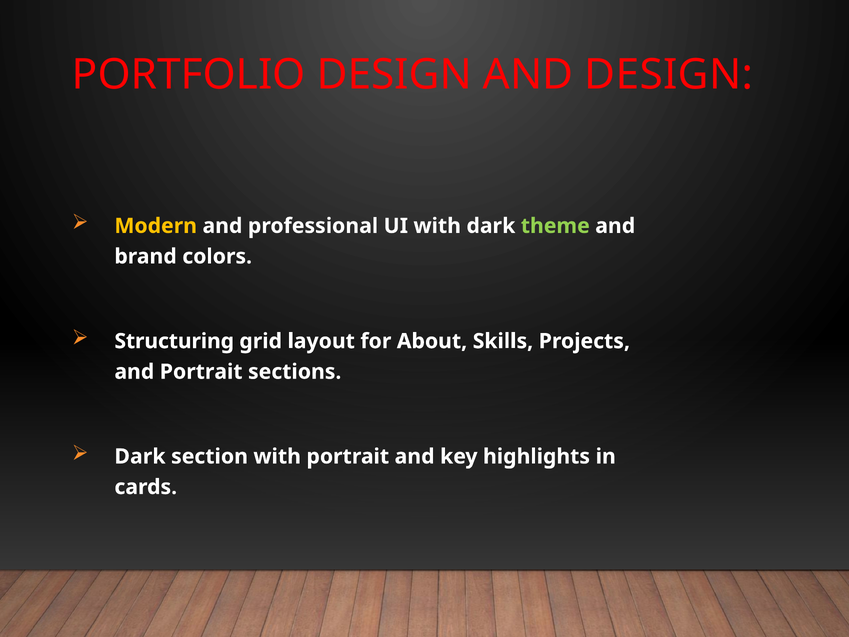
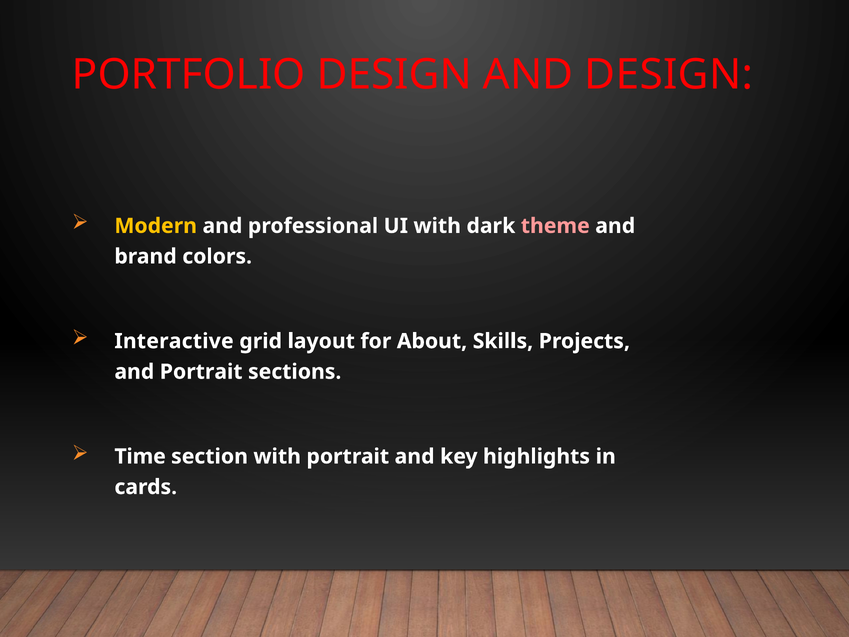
theme colour: light green -> pink (555, 226)
Structuring: Structuring -> Interactive (174, 341)
Dark: Dark -> Time (140, 456)
